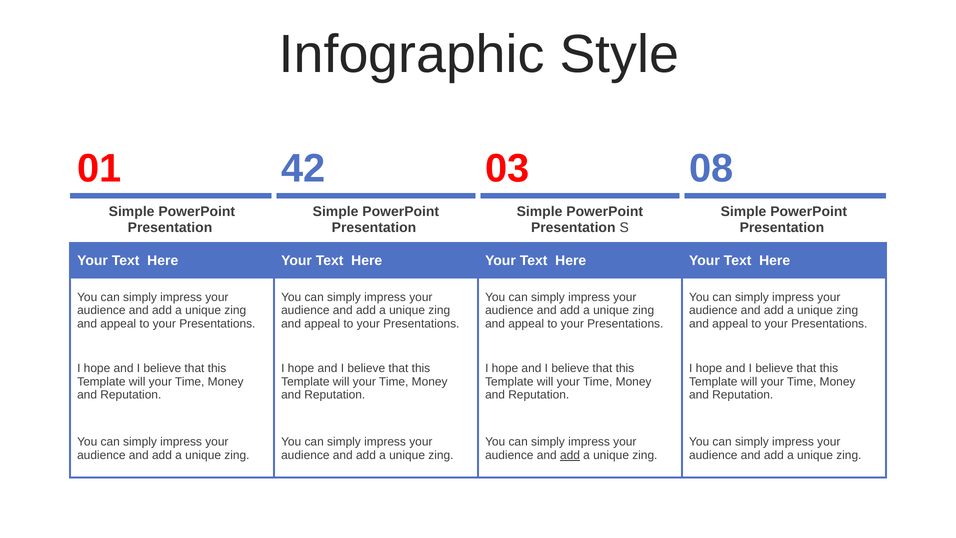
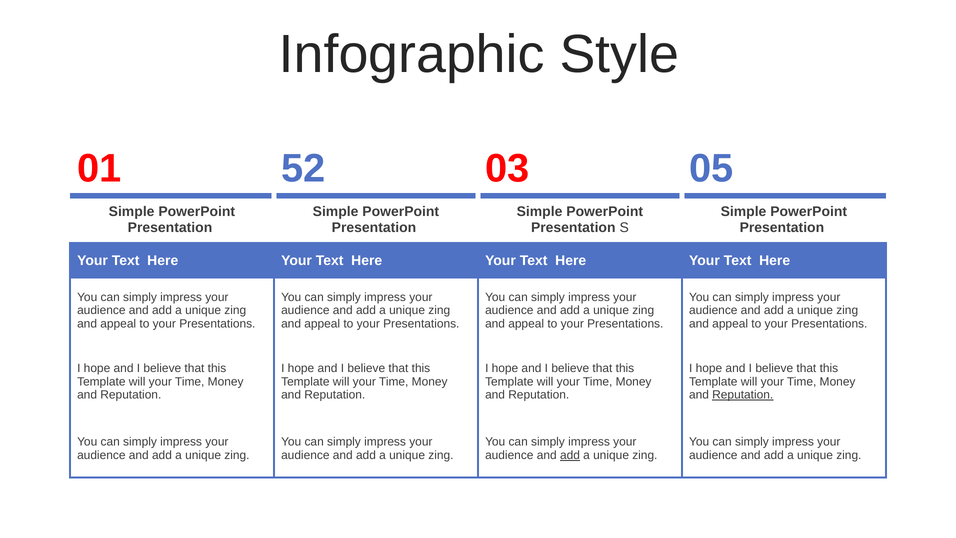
42: 42 -> 52 (303, 169)
08: 08 -> 05 (711, 169)
Reputation underline: none -> present (743, 395)
